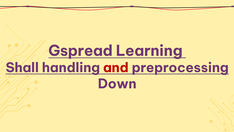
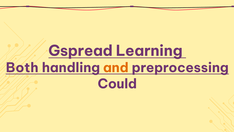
Shall: Shall -> Both (22, 68)
and colour: red -> orange (116, 68)
Down: Down -> Could (117, 84)
